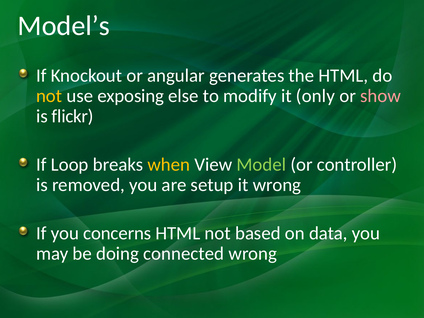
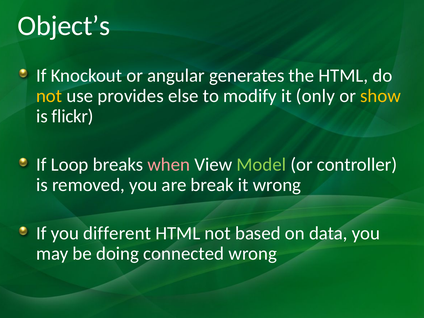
Model’s: Model’s -> Object’s (64, 26)
exposing: exposing -> provides (131, 96)
show colour: pink -> yellow (381, 96)
when colour: yellow -> pink (169, 165)
setup: setup -> break (212, 185)
concerns: concerns -> different (117, 233)
